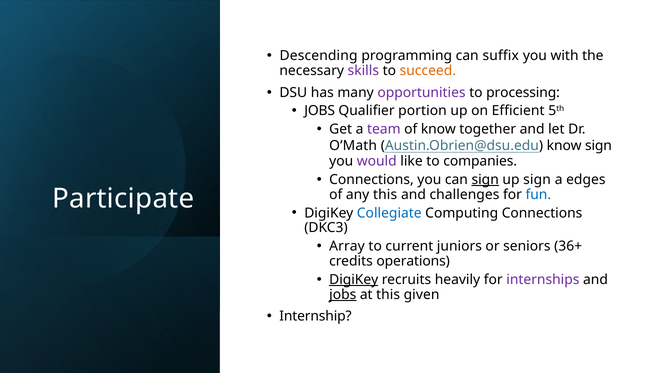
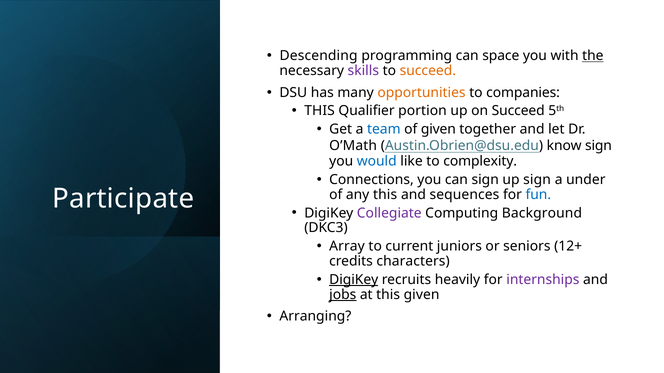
suffix: suffix -> space (501, 56)
the underline: none -> present (593, 56)
opportunities colour: purple -> orange (422, 93)
processing: processing -> companies (523, 93)
JOBS: JOBS -> THIS (320, 111)
on Efficient: Efficient -> Succeed (518, 111)
team colour: purple -> blue (384, 129)
of know: know -> given (438, 129)
would colour: purple -> blue (377, 161)
companies: companies -> complexity (480, 161)
sign underline: present -> none (485, 180)
edges: edges -> under (586, 180)
challenges: challenges -> sequences (464, 195)
Collegiate colour: blue -> purple (389, 213)
Computing Connections: Connections -> Background (542, 213)
36+: 36+ -> 12+ (568, 247)
operations: operations -> characters (413, 262)
Internship: Internship -> Arranging (315, 317)
